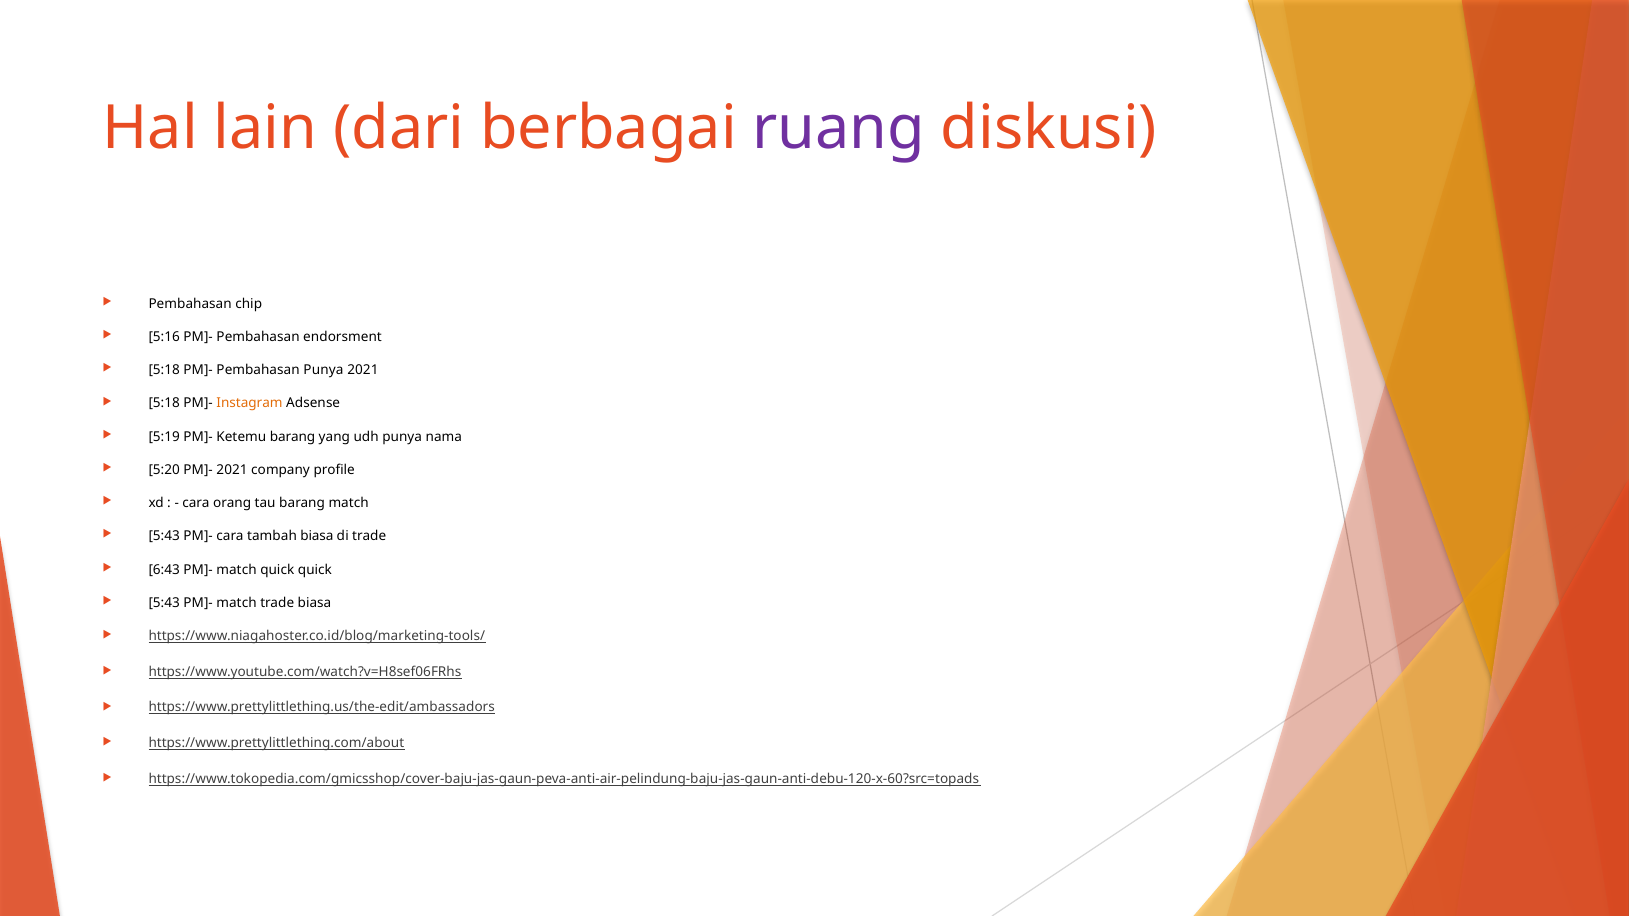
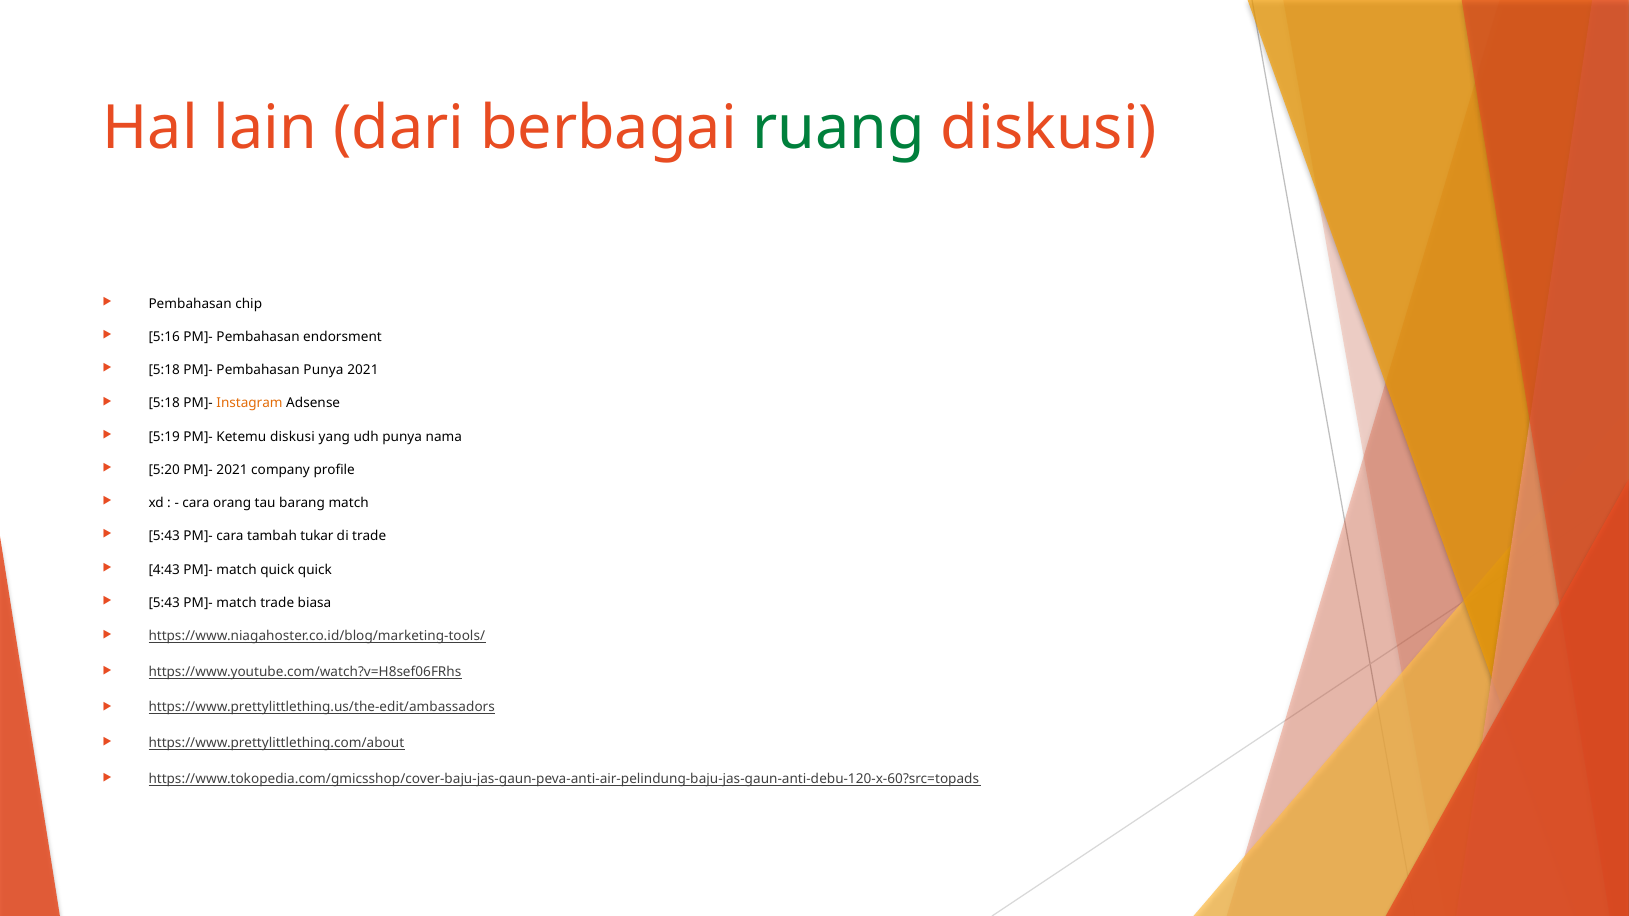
ruang colour: purple -> green (839, 128)
Ketemu barang: barang -> diskusi (292, 437)
tambah biasa: biasa -> tukar (317, 537)
6:43: 6:43 -> 4:43 (164, 570)
